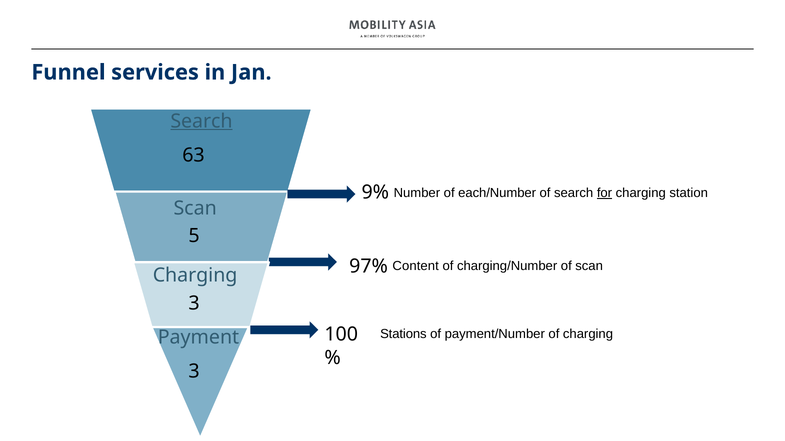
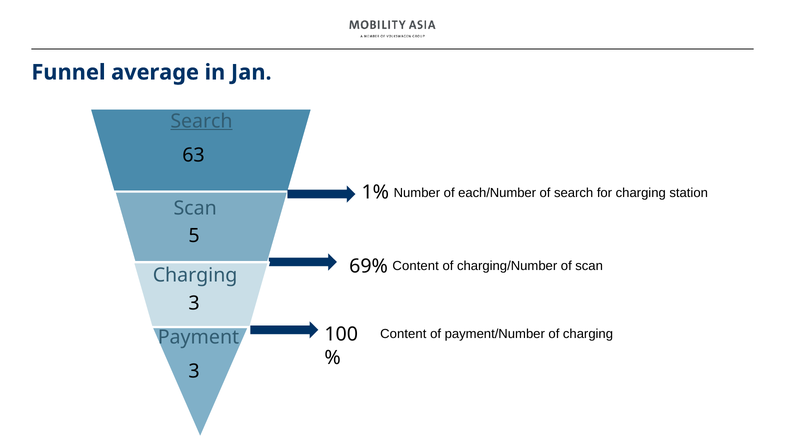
services: services -> average (155, 72)
for underline: present -> none (604, 193)
9%: 9% -> 1% (375, 193)
97%: 97% -> 69% (369, 267)
Stations: Stations -> Content (403, 334)
